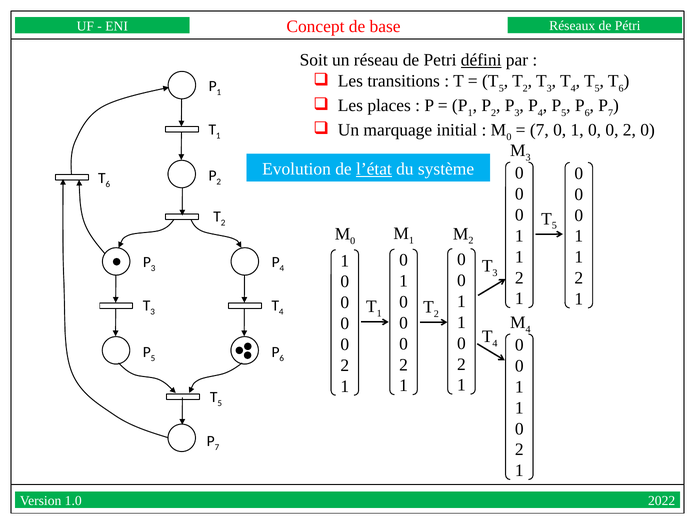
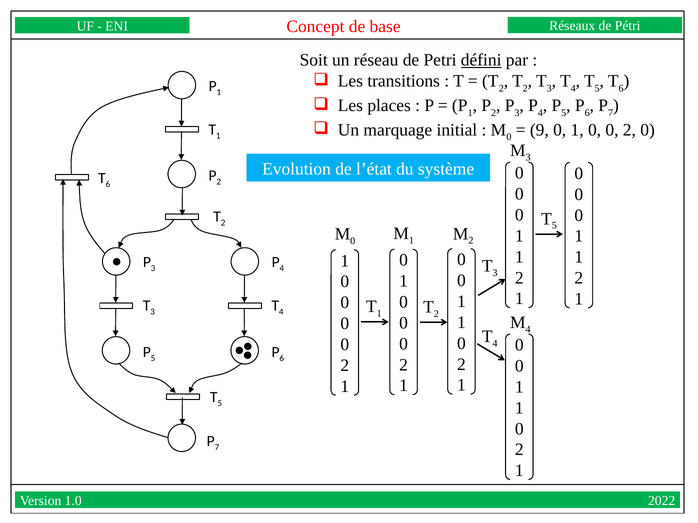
5: 5 -> 2 (501, 89)
7: 7 -> 9 (539, 130)
l’état underline: present -> none (374, 169)
